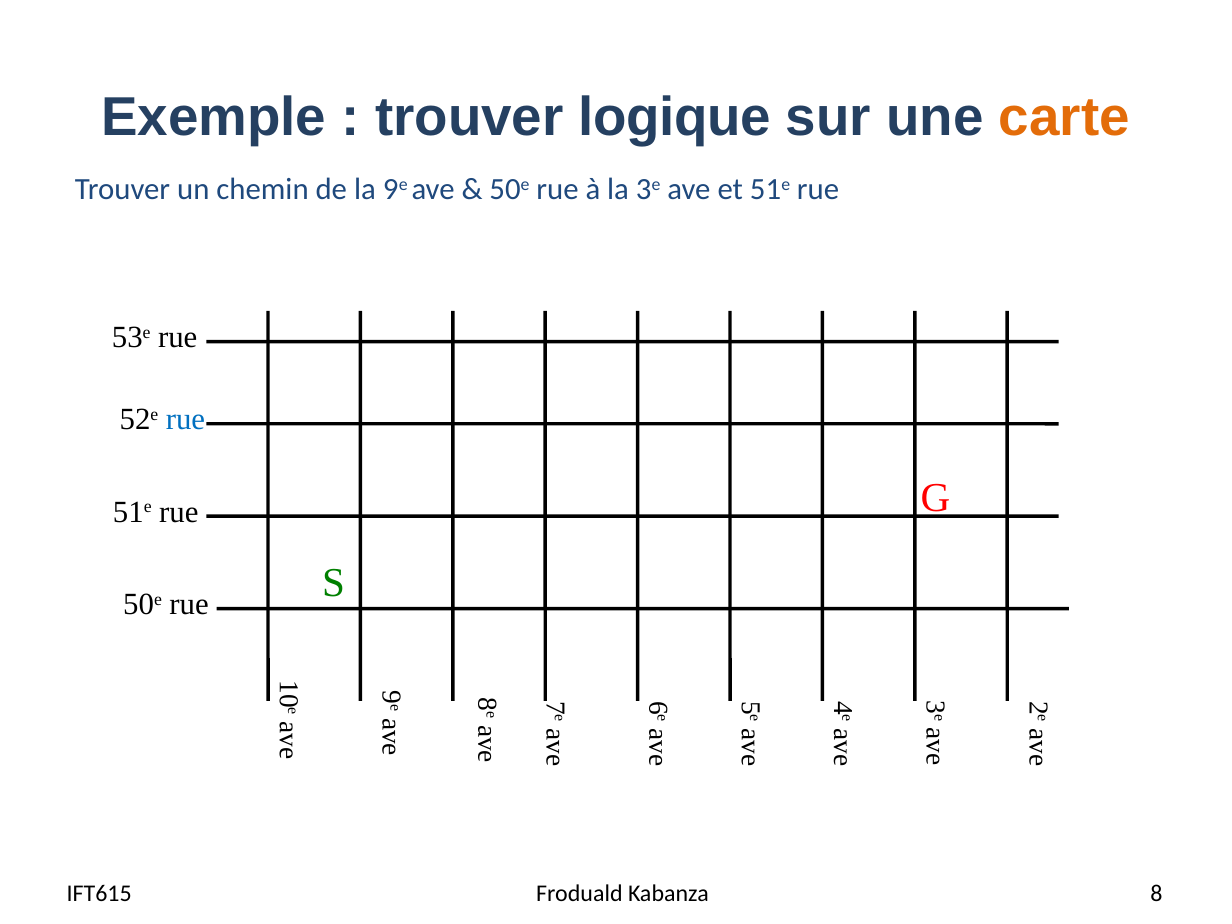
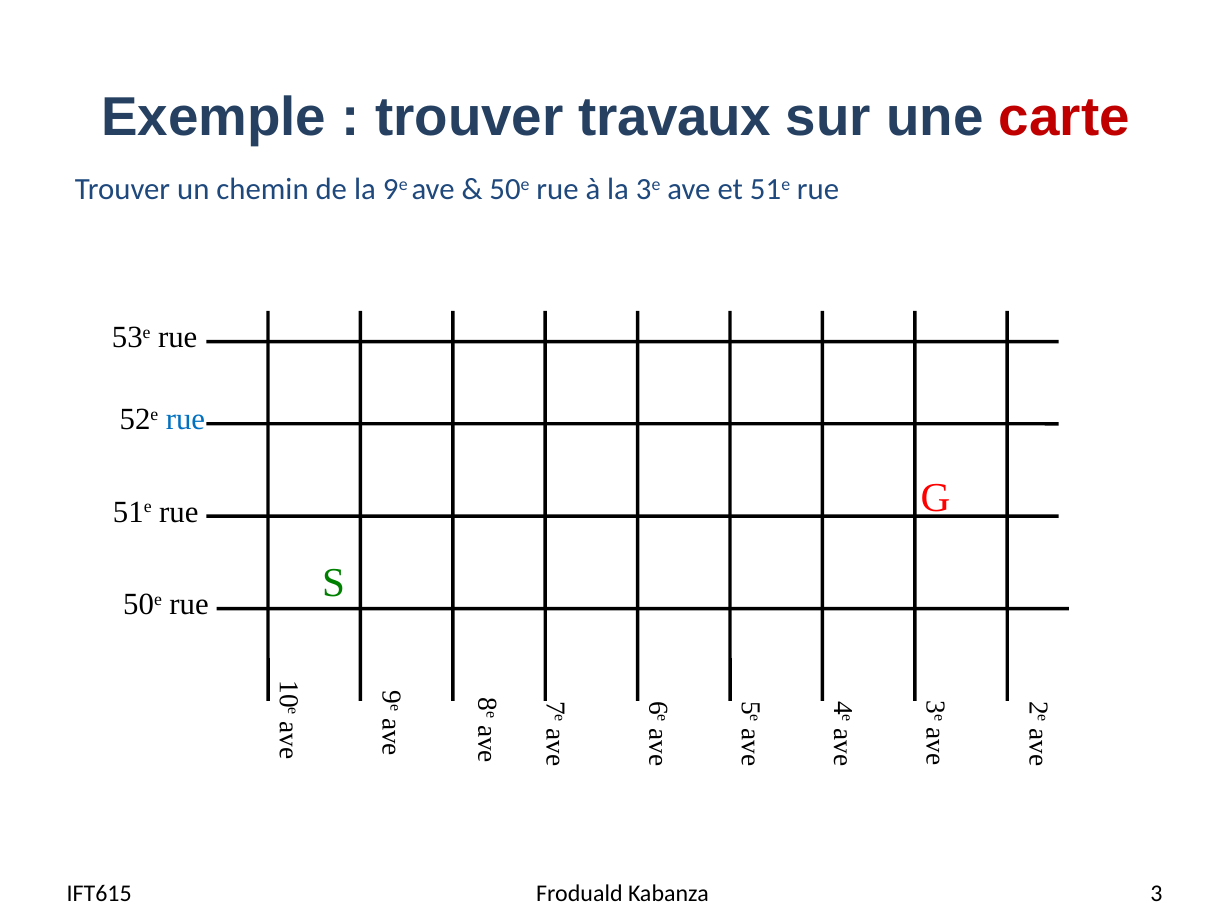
logique: logique -> travaux (675, 118)
carte colour: orange -> red (1064, 118)
Kabanza 8: 8 -> 3 (1156, 894)
